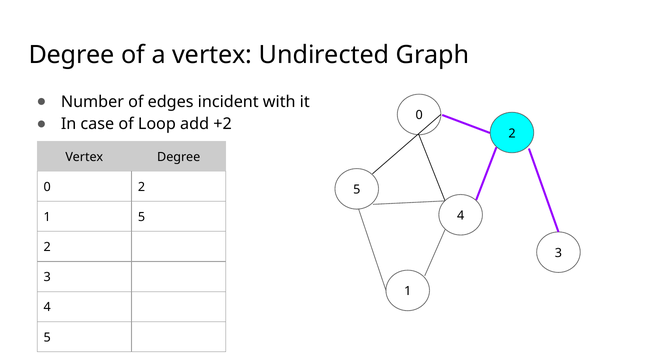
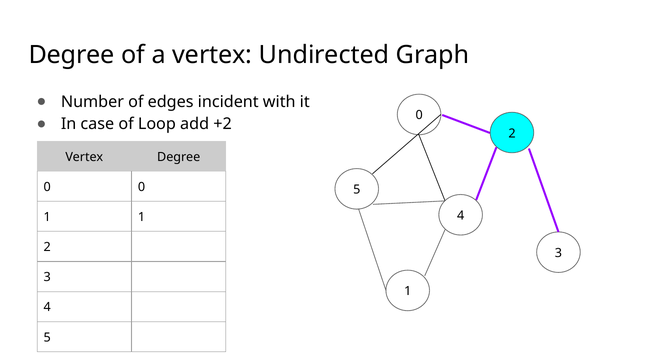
0 2: 2 -> 0 (142, 187)
5: 5 -> 1 (142, 217)
